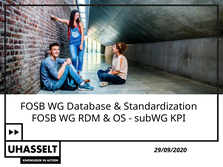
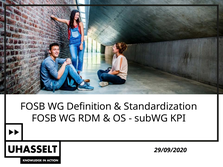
Database: Database -> Definition (89, 107)
